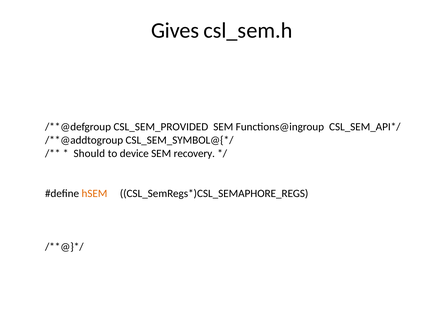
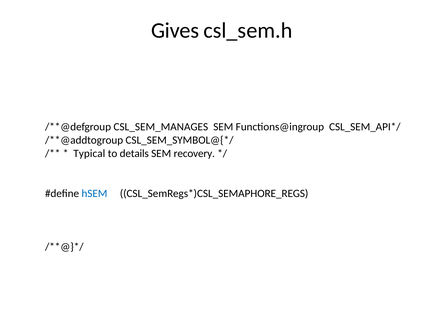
CSL_SEM_PROVIDED: CSL_SEM_PROVIDED -> CSL_SEM_MANAGES (161, 127)
Should: Should -> Typical (89, 153)
device: device -> details (134, 153)
hSEM colour: orange -> blue (94, 193)
